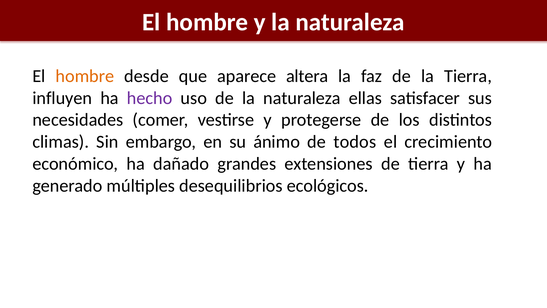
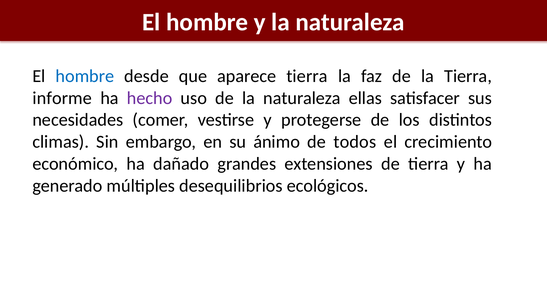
hombre colour: orange -> blue (85, 76)
aparece altera: altera -> tierra (307, 76)
influyen: influyen -> informe (62, 98)
